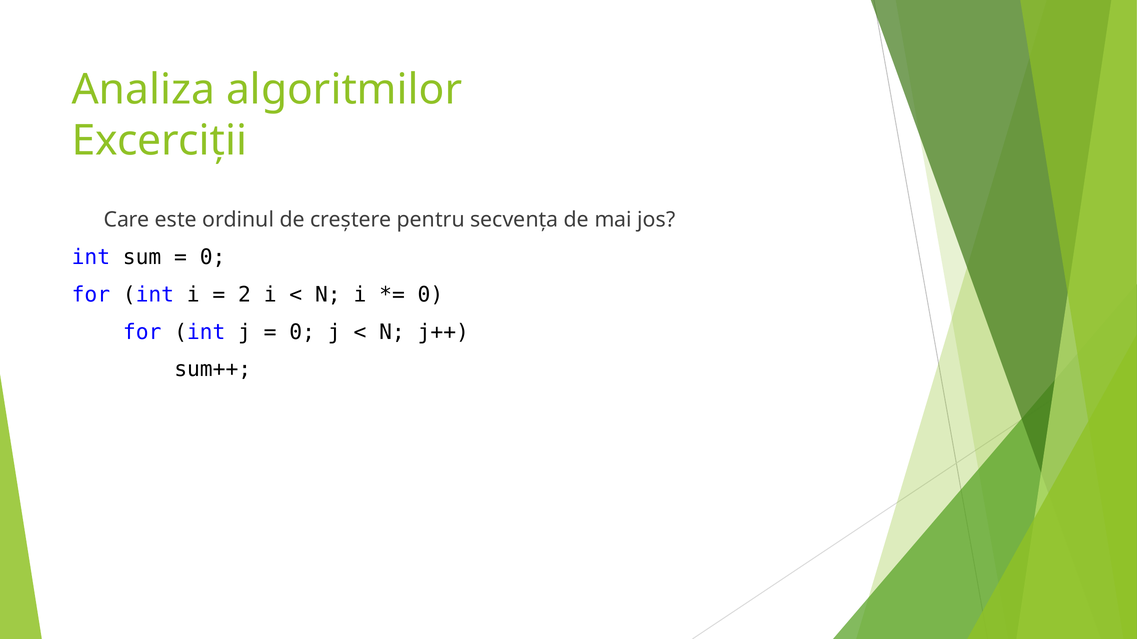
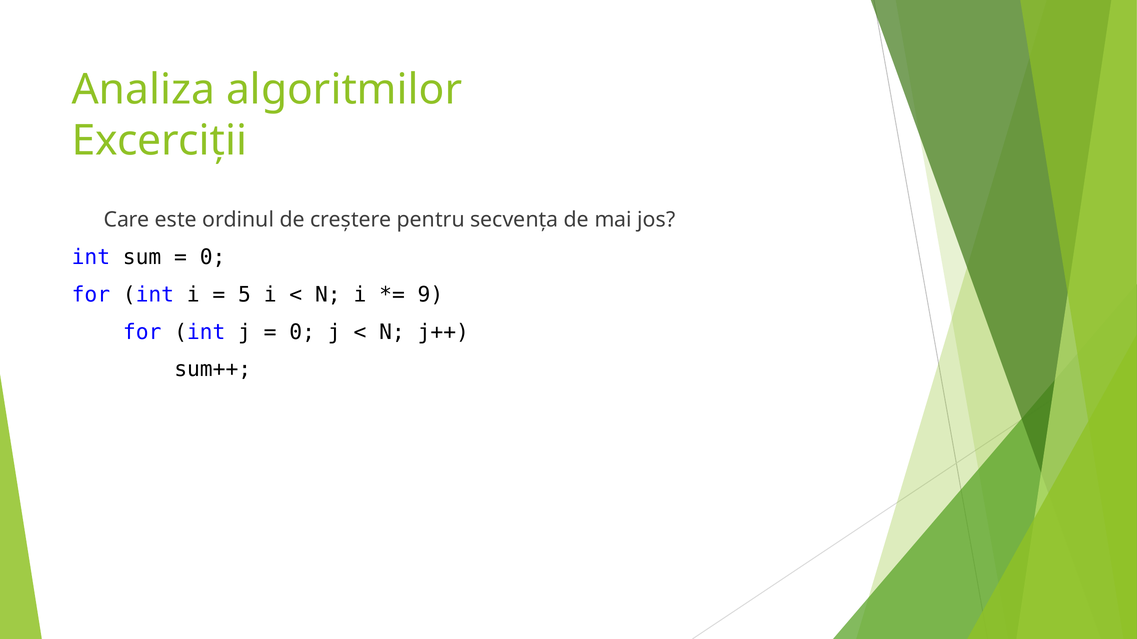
2: 2 -> 5 (244, 295)
0: 0 -> 9 (430, 295)
